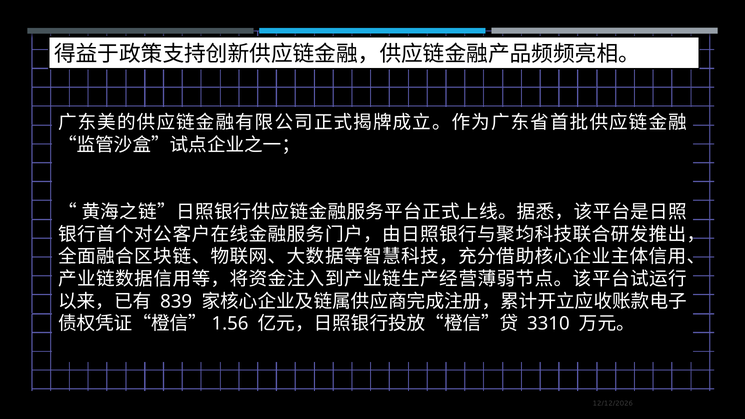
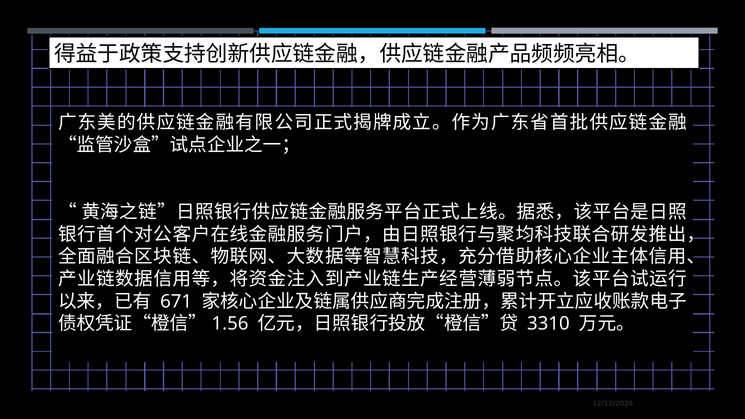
839: 839 -> 671 (176, 302)
